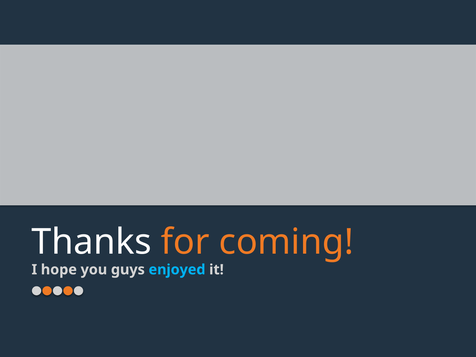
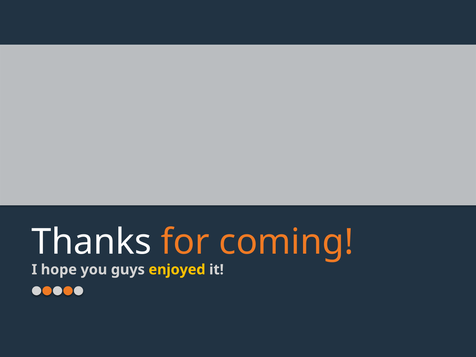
enjoyed colour: light blue -> yellow (177, 270)
